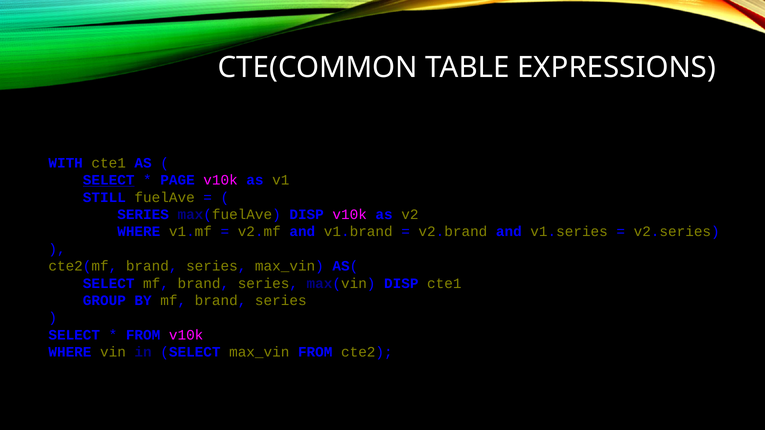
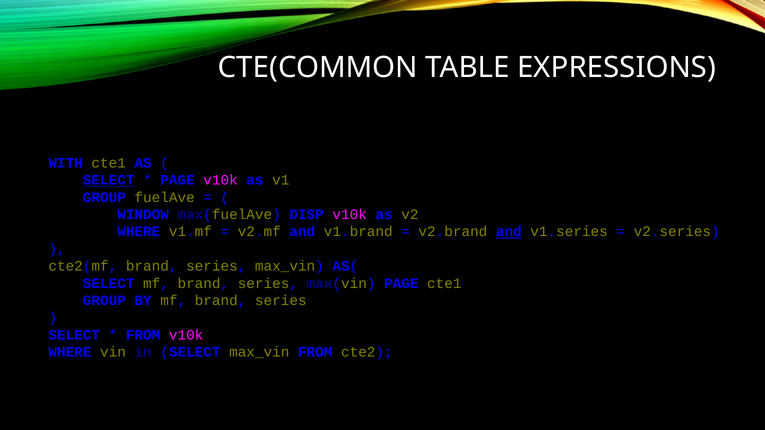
STILL: STILL -> GROUP (104, 197)
SERIES: SERIES -> WINDOW (143, 215)
and underline: none -> present (509, 232)
max(vin DISP: DISP -> PAGE (401, 283)
